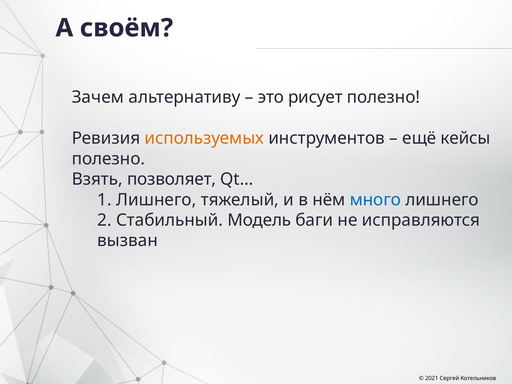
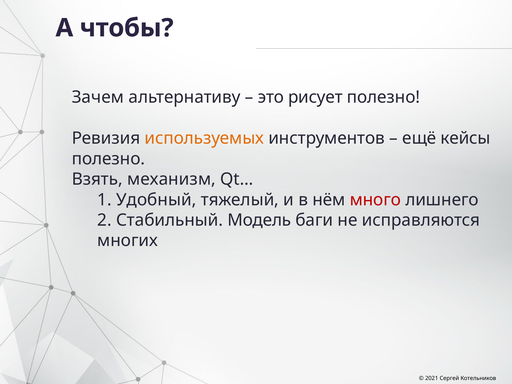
своём: своём -> чтобы (127, 28)
позволяет: позволяет -> механизм (171, 179)
1 Лишнего: Лишнего -> Удобный (156, 200)
много colour: blue -> red (375, 200)
вызван: вызван -> многих (128, 241)
